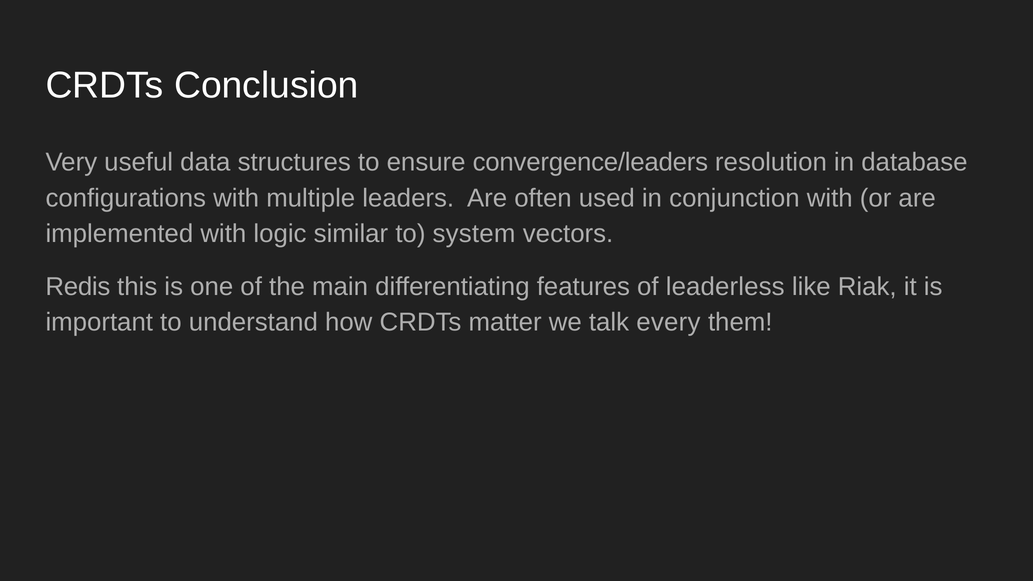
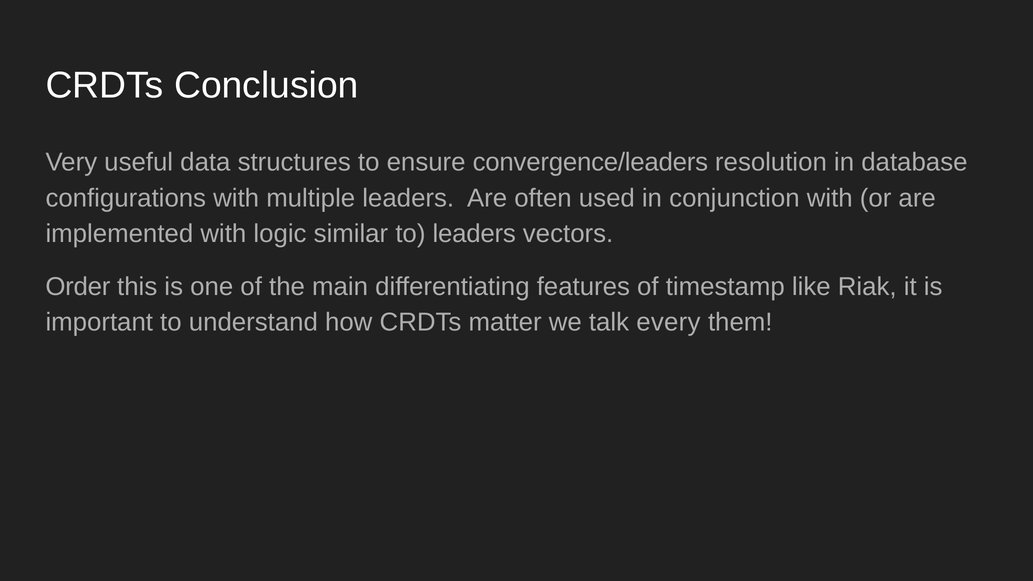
to system: system -> leaders (474, 234)
Redis: Redis -> Order (78, 287)
leaderless: leaderless -> timestamp (725, 287)
